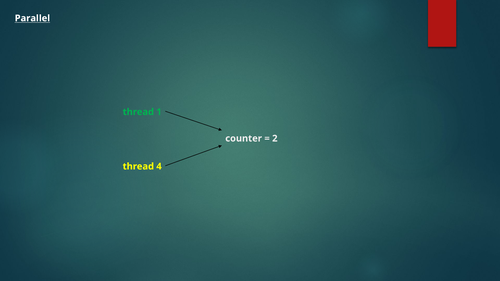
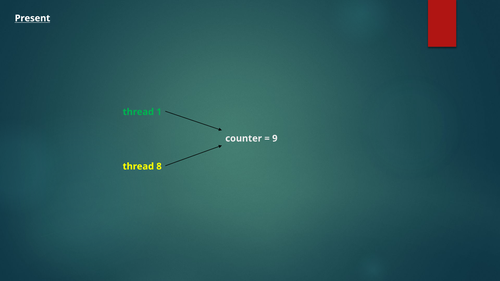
Parallel: Parallel -> Present (32, 18)
2: 2 -> 9 (275, 139)
4: 4 -> 8 (159, 167)
